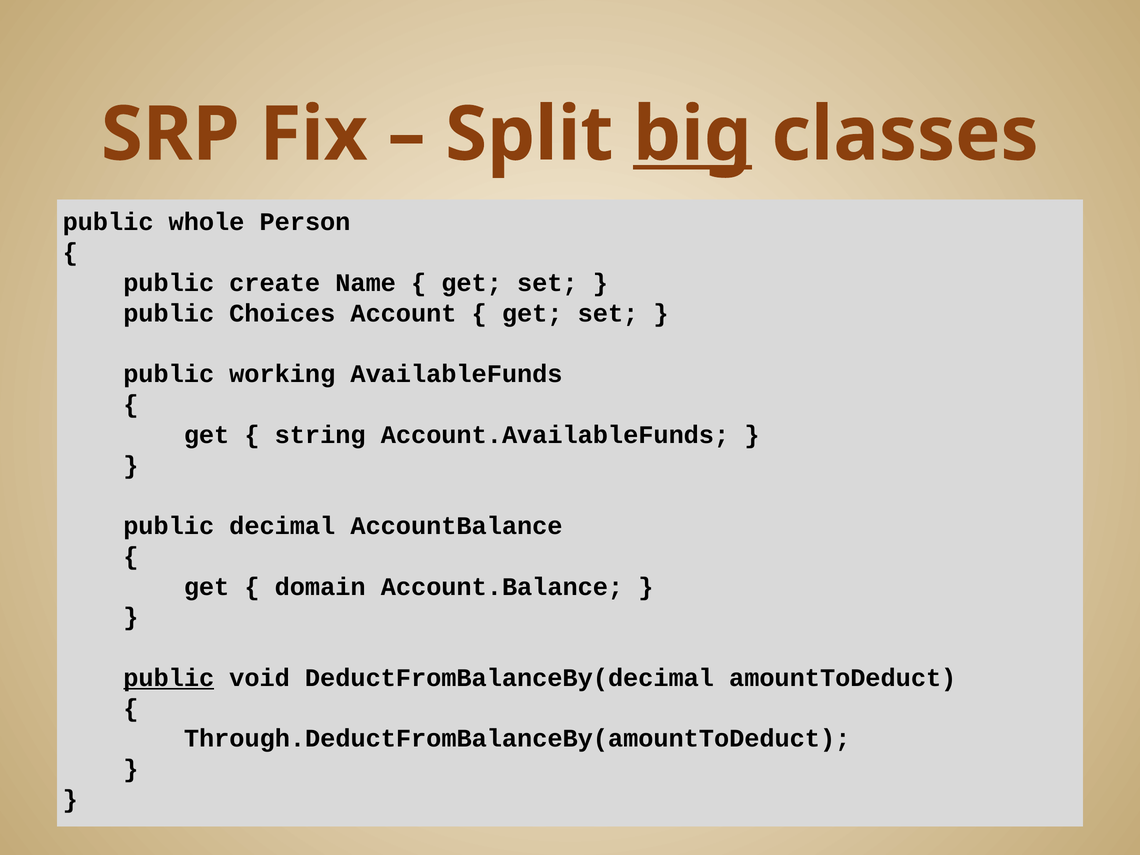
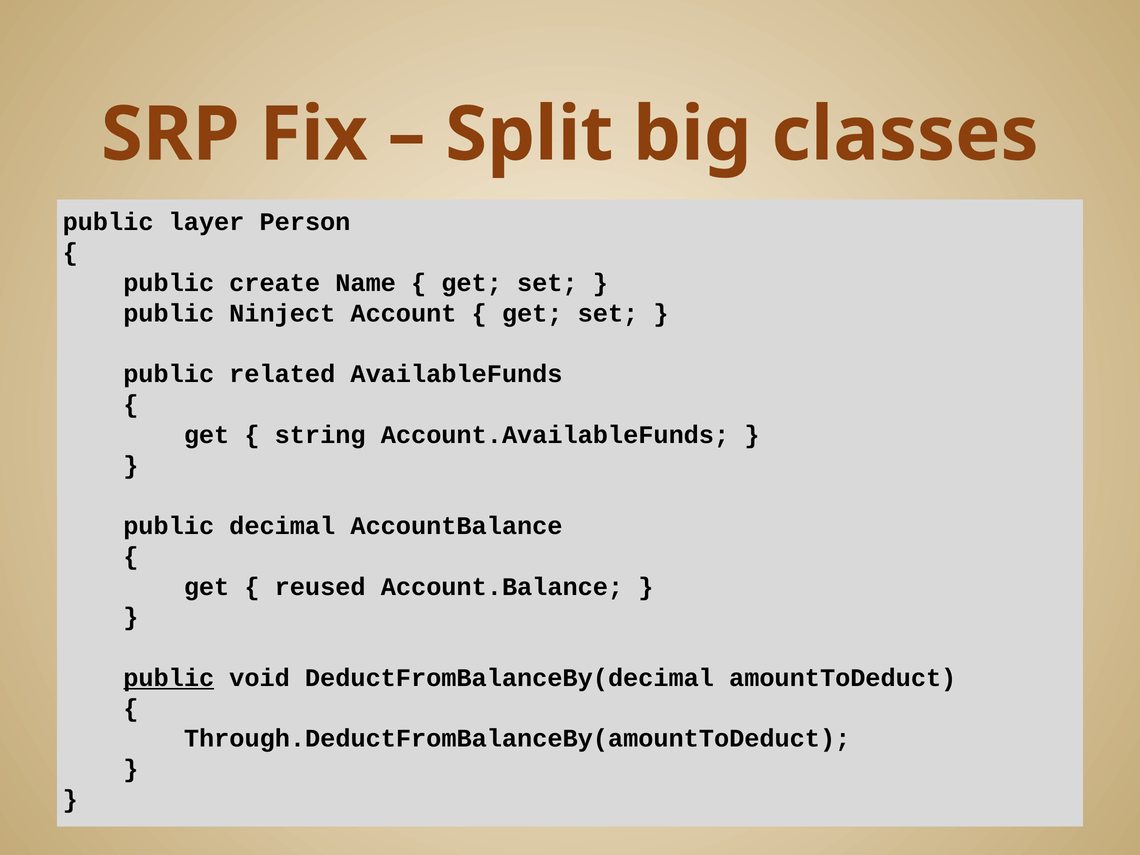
big underline: present -> none (692, 135)
whole: whole -> layer (207, 222)
Choices: Choices -> Ninject (282, 313)
working: working -> related (282, 374)
domain: domain -> reused (320, 587)
